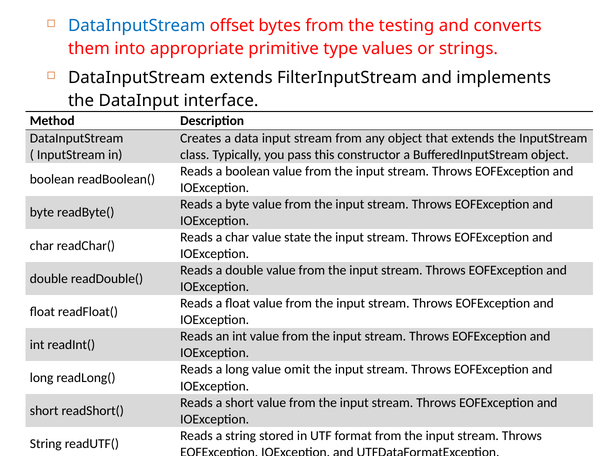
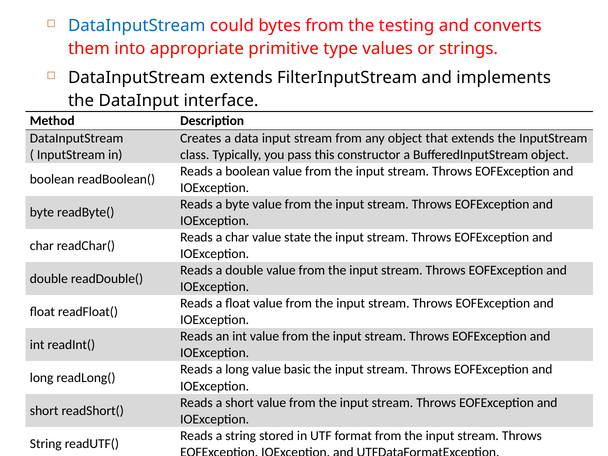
offset: offset -> could (232, 26)
omit: omit -> basic (297, 370)
